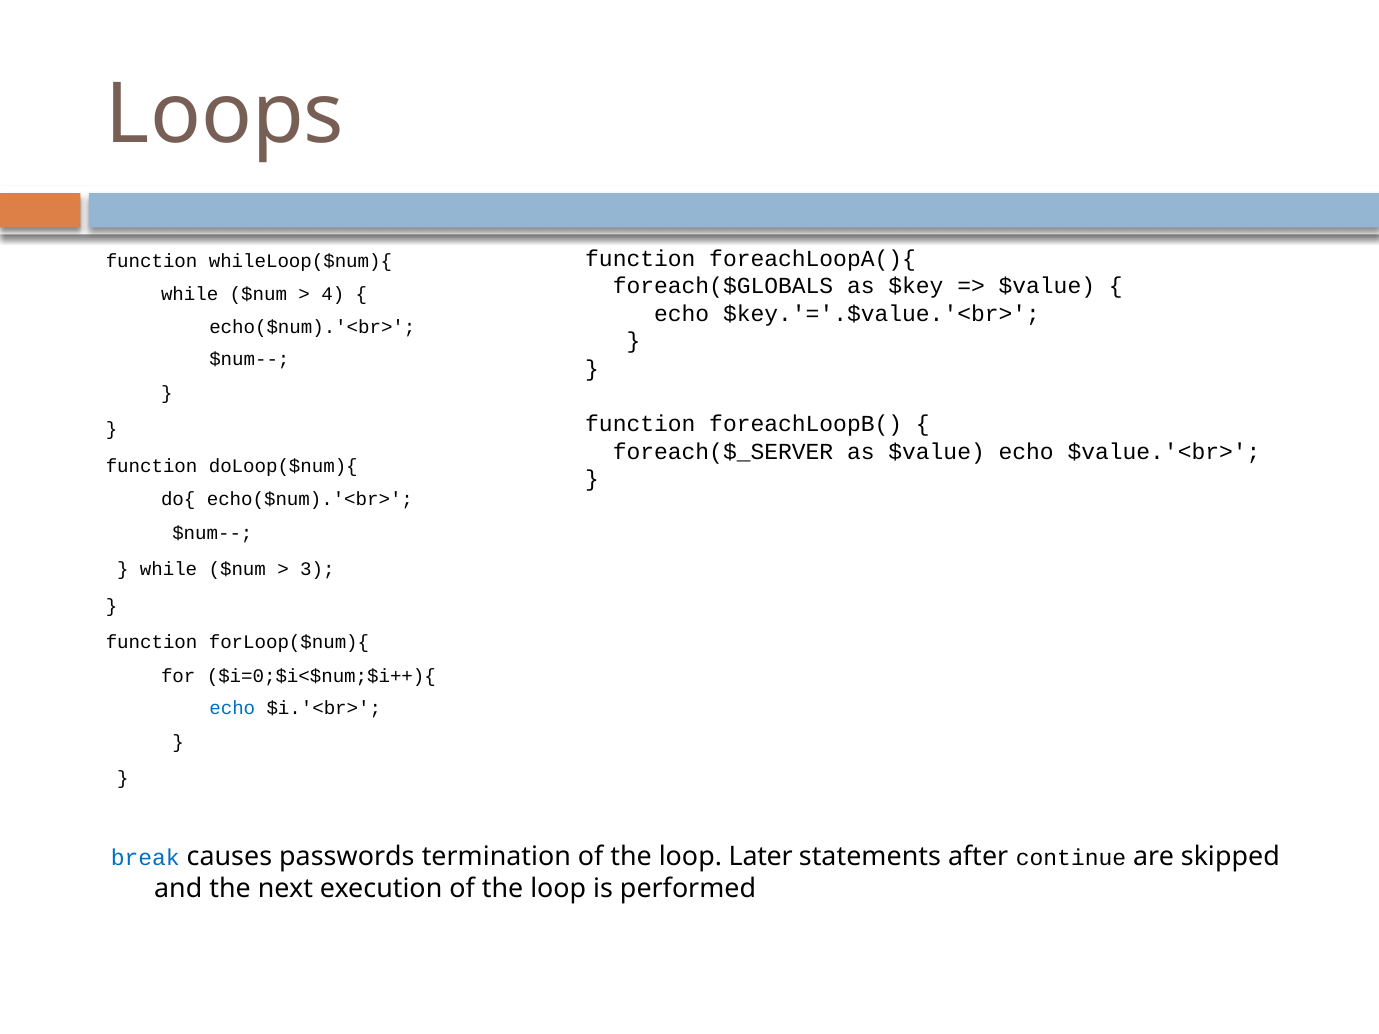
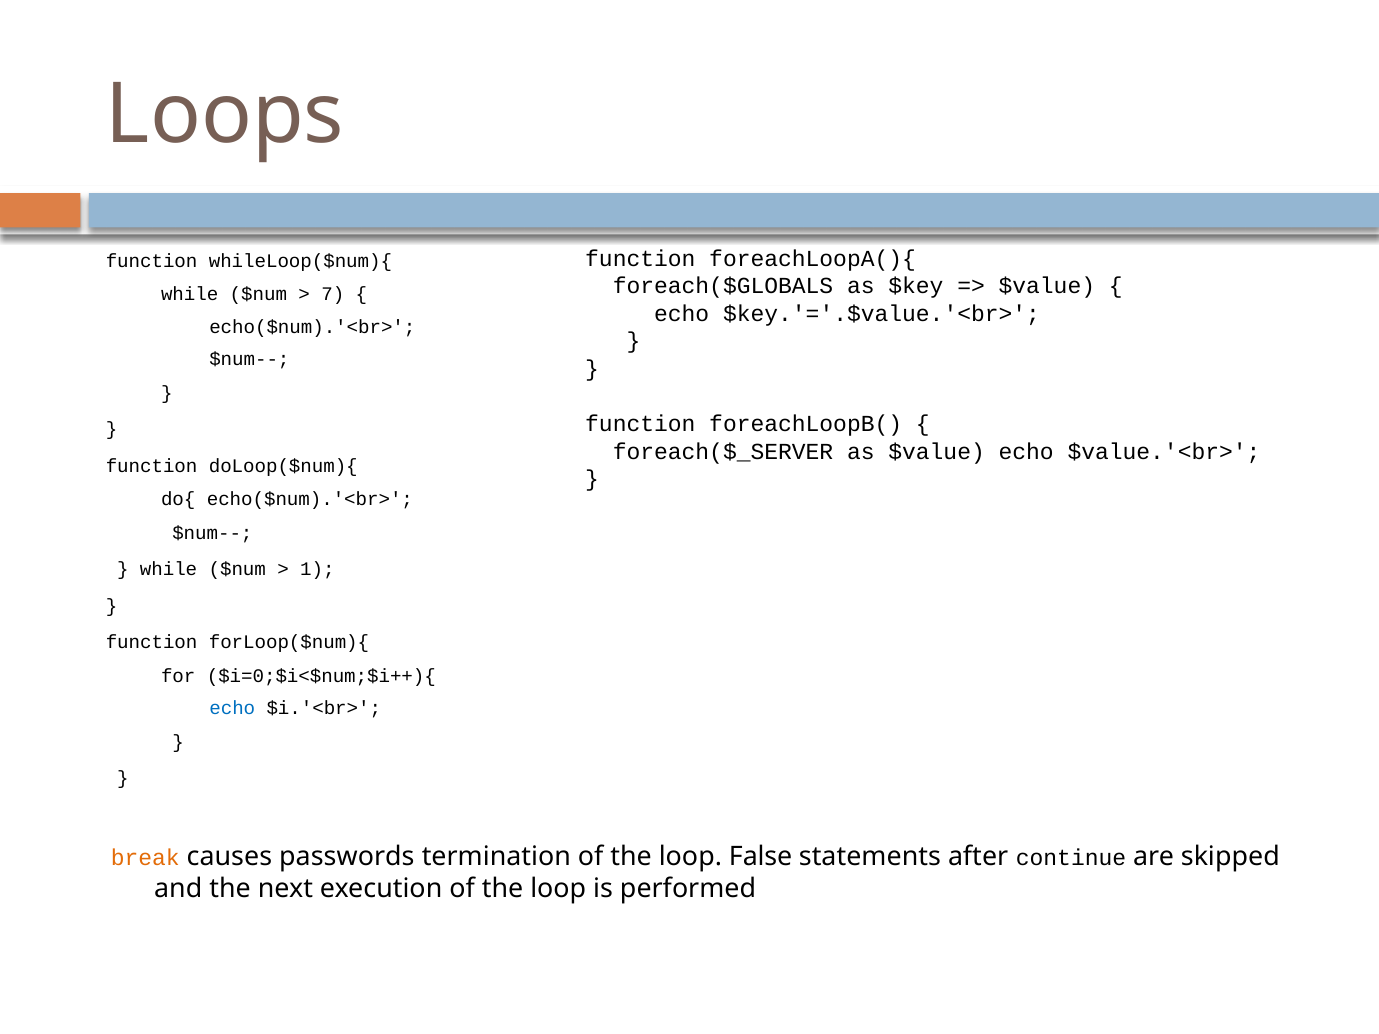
4: 4 -> 7 (333, 295)
3: 3 -> 1 (317, 570)
break colour: blue -> orange (145, 858)
Later: Later -> False (761, 857)
